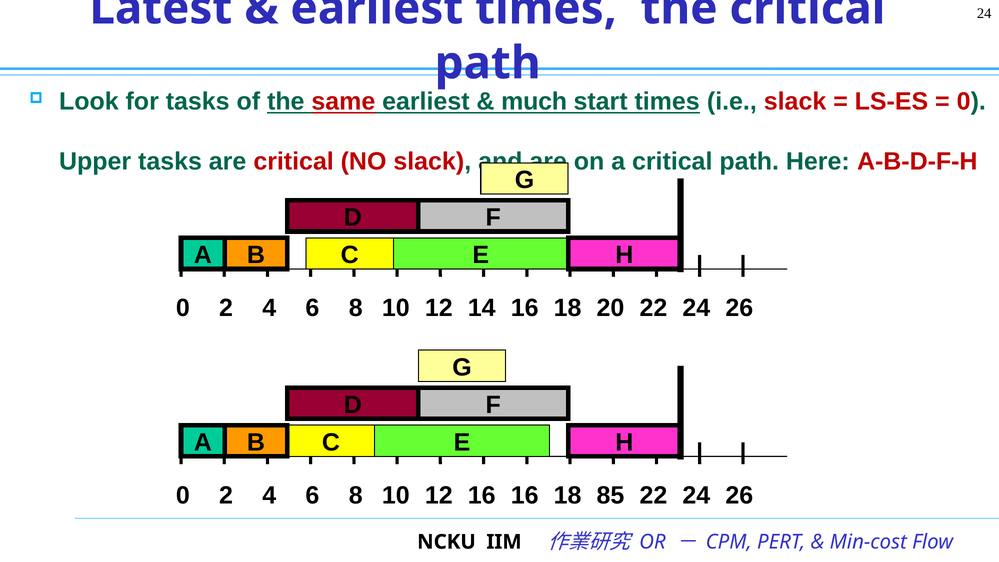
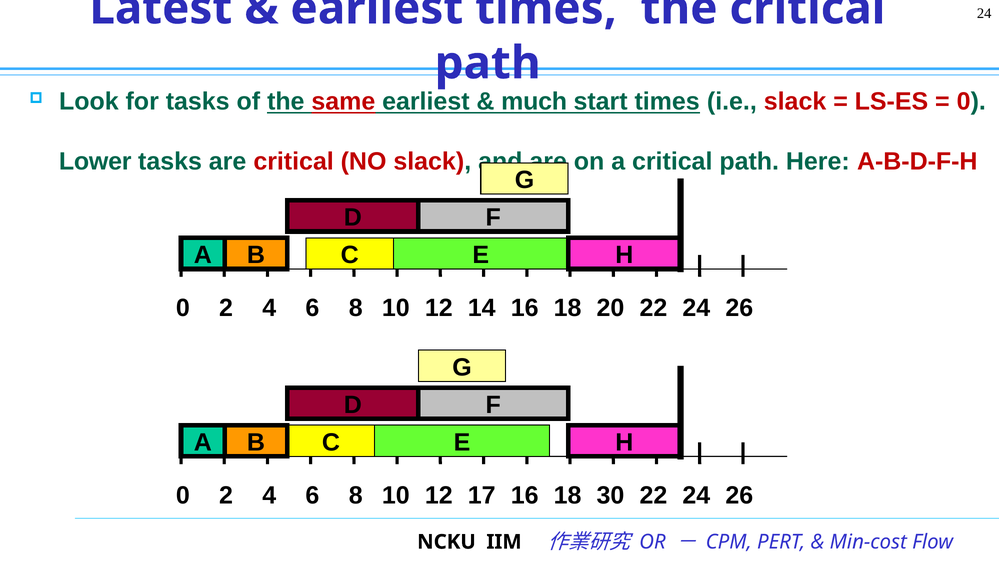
Upper: Upper -> Lower (95, 162)
12 16: 16 -> 17 (482, 495)
85: 85 -> 30 (611, 495)
